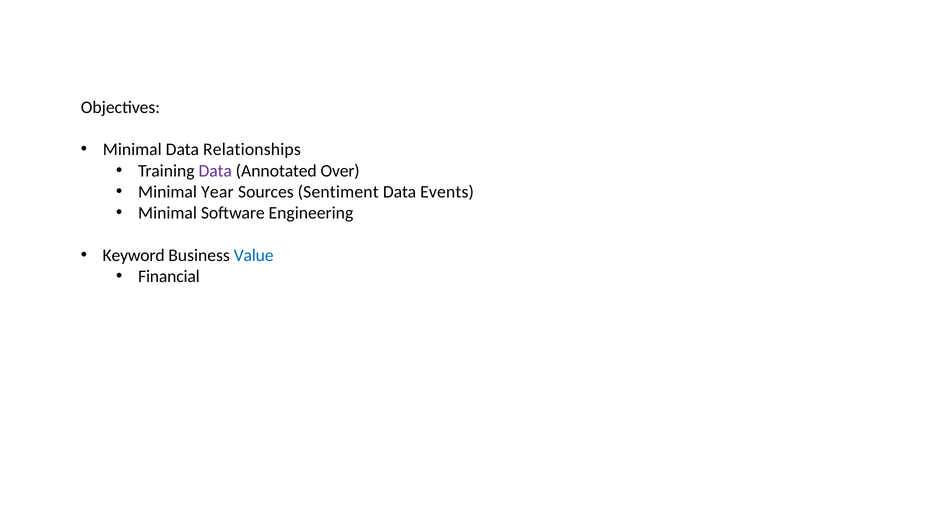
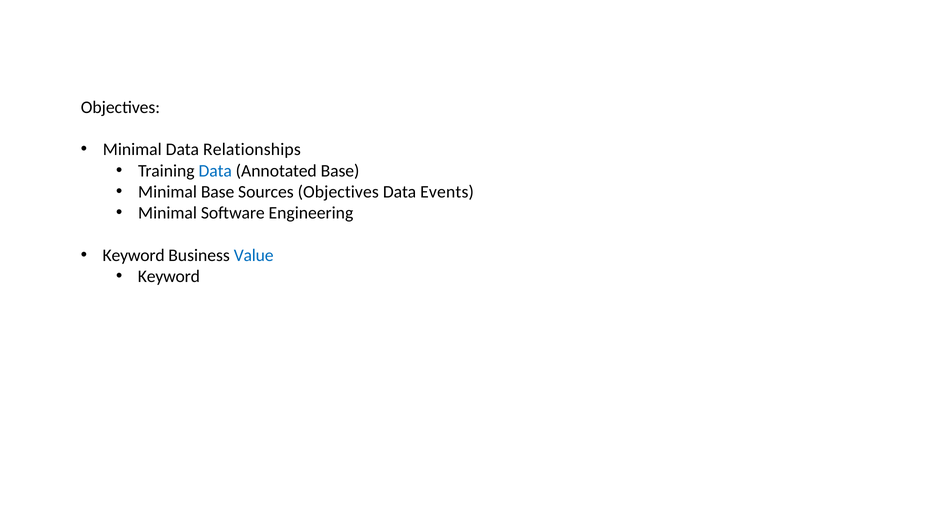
Data colour: purple -> blue (215, 171)
Annotated Over: Over -> Base (340, 171)
Minimal Year: Year -> Base (218, 192)
Sources Sentiment: Sentiment -> Objectives (338, 192)
Financial: Financial -> Keyword (169, 276)
